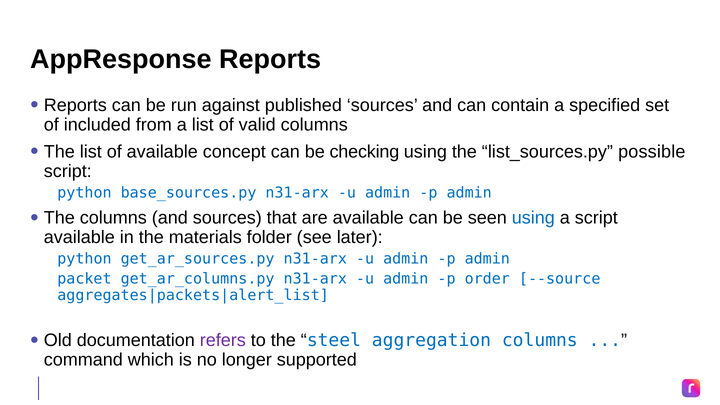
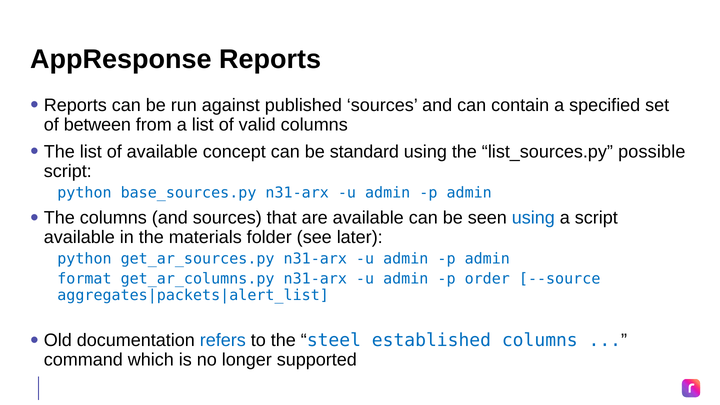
included: included -> between (97, 125)
checking: checking -> standard (364, 152)
packet: packet -> format (84, 279)
refers colour: purple -> blue (223, 340)
aggregation: aggregation -> established (431, 340)
